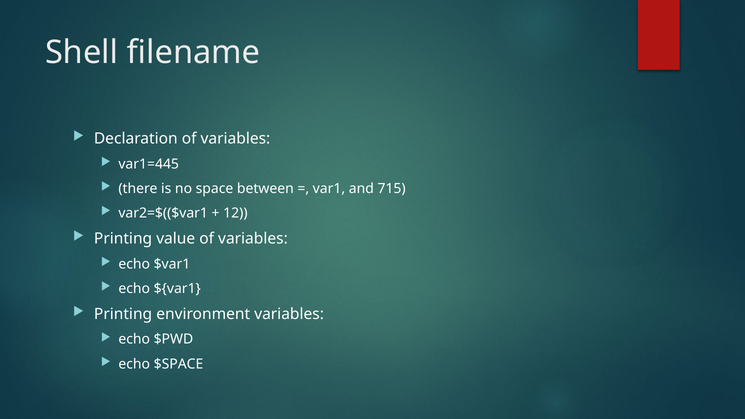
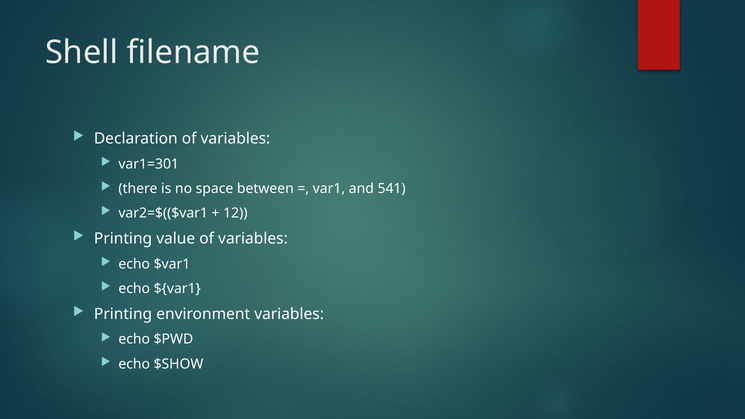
var1=445: var1=445 -> var1=301 (149, 164)
715: 715 -> 541 (392, 189)
$SPACE: $SPACE -> $SHOW (179, 364)
